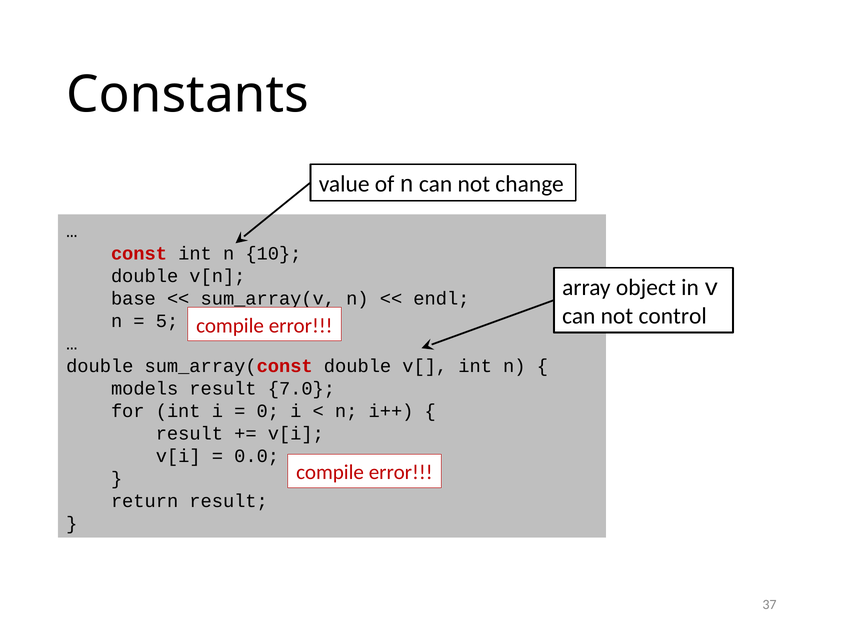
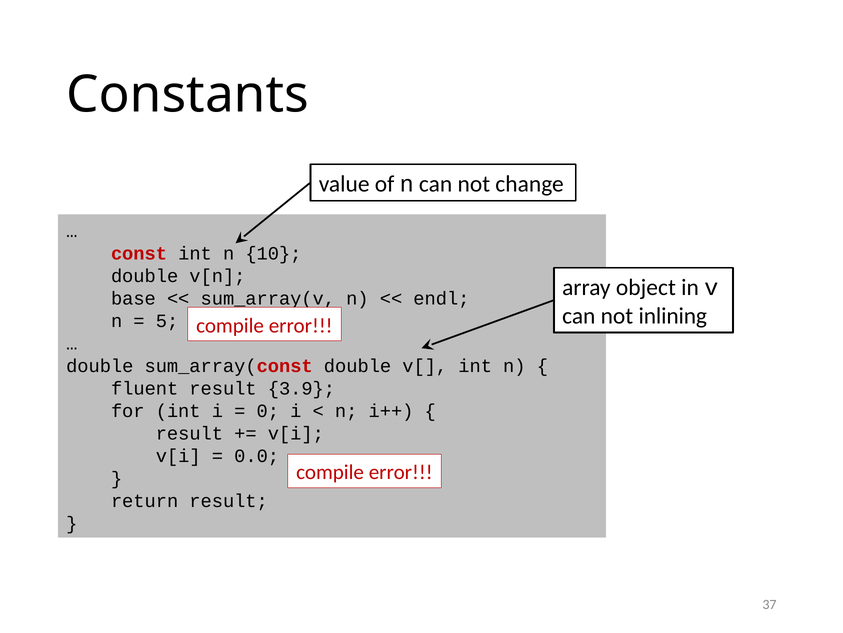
control: control -> inlining (673, 315)
models: models -> fluent (145, 388)
7.0: 7.0 -> 3.9 (301, 388)
